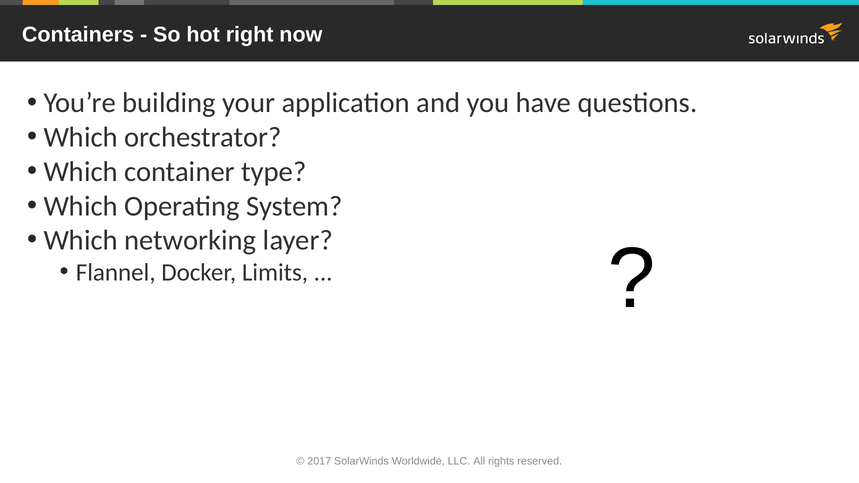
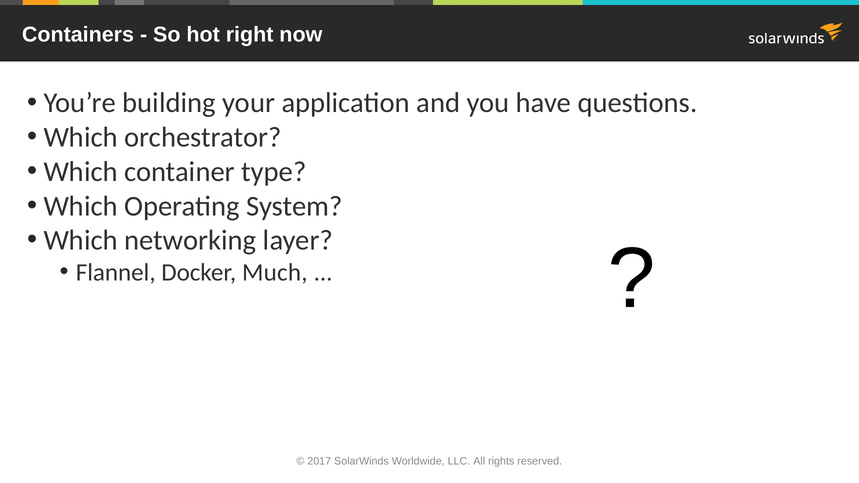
Limits: Limits -> Much (275, 273)
